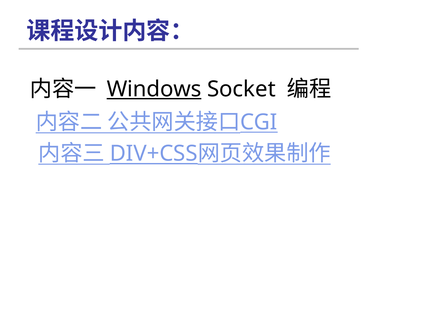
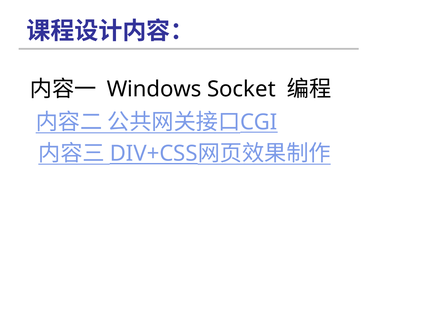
Windows underline: present -> none (154, 89)
